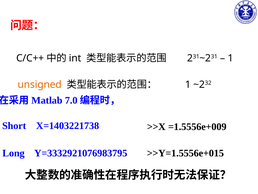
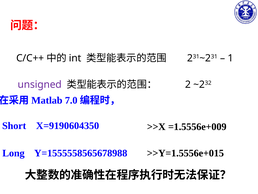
unsigned colour: orange -> purple (40, 84)
1: 1 -> 2 (188, 84)
X=1403221738: X=1403221738 -> X=9190604350 (68, 125)
Y=3332921076983795: Y=3332921076983795 -> Y=1555558565678988 (81, 153)
